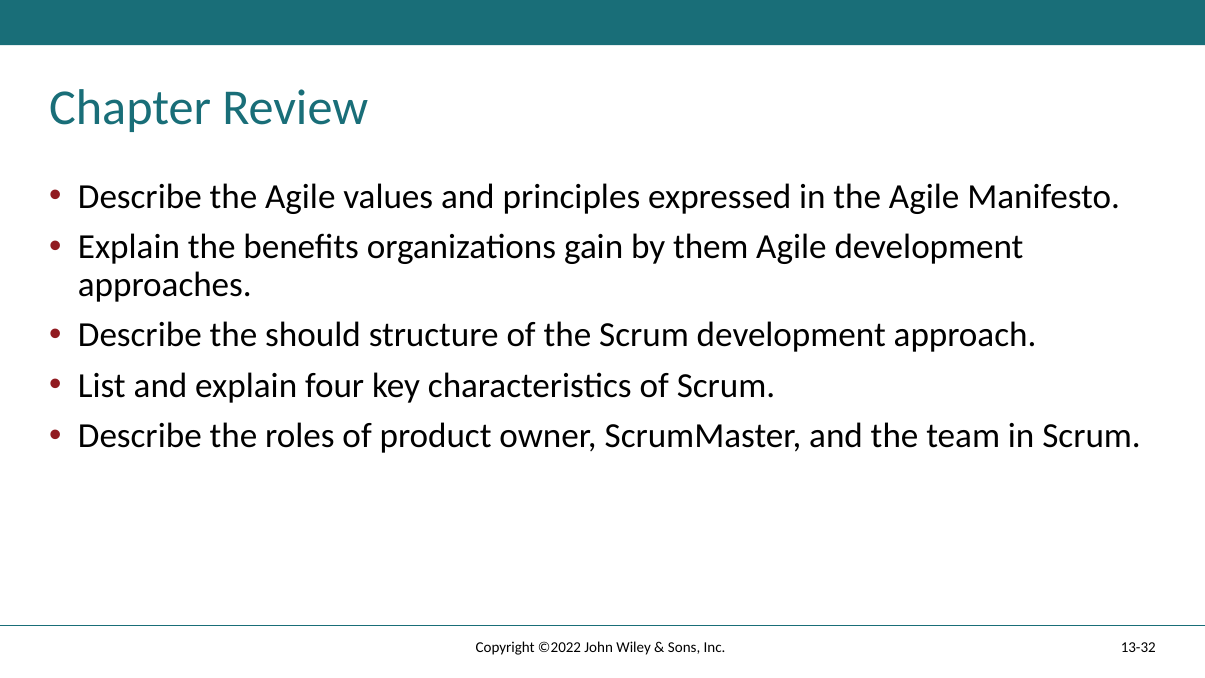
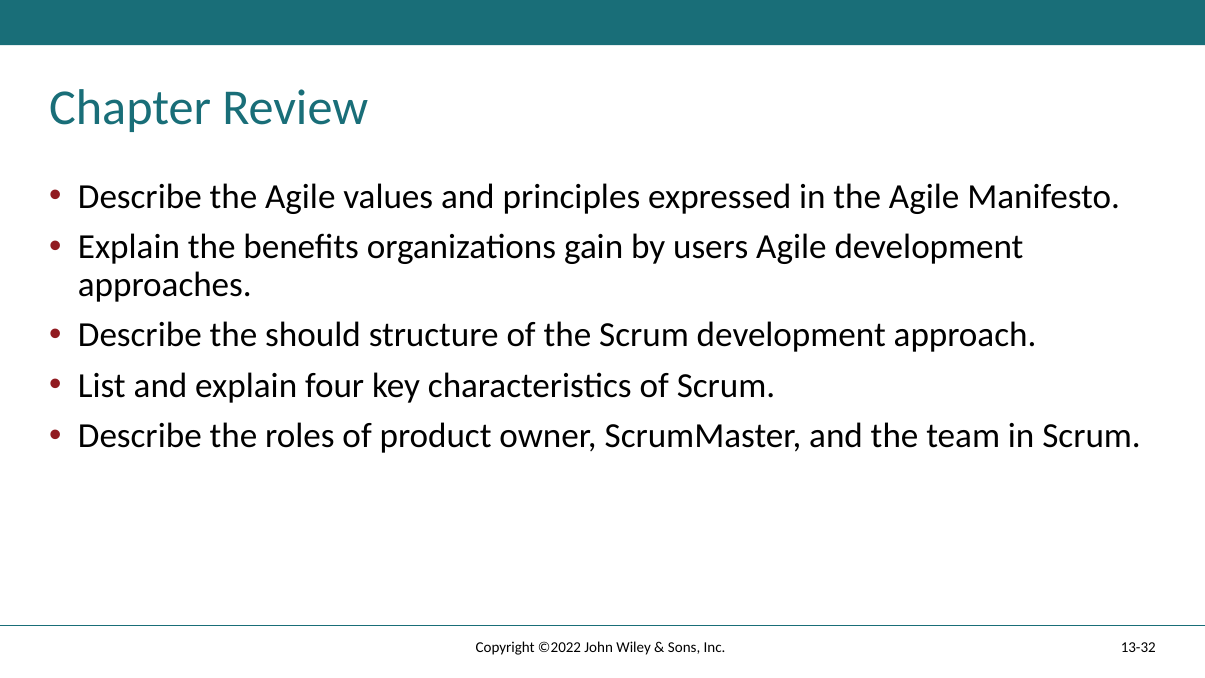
them: them -> users (711, 247)
